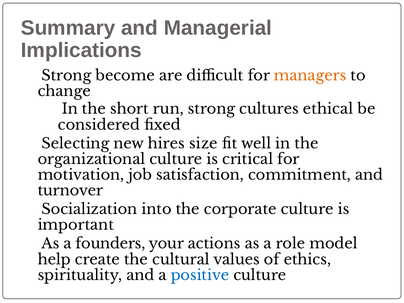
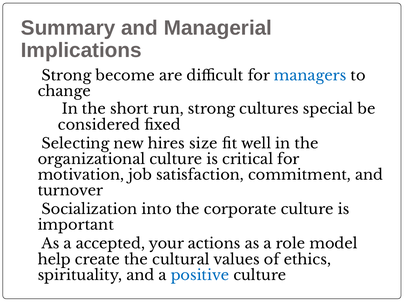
managers colour: orange -> blue (310, 76)
ethical: ethical -> special (328, 109)
founders: founders -> accepted (110, 244)
